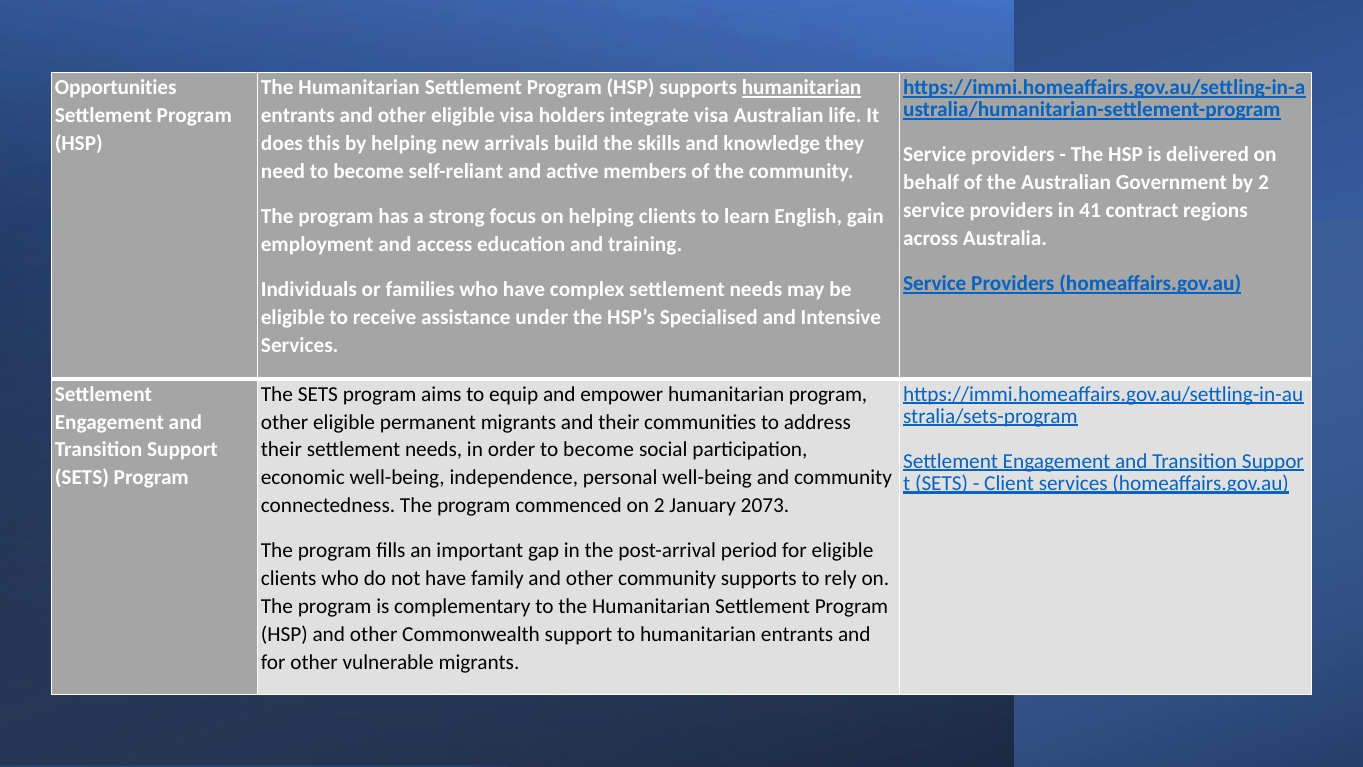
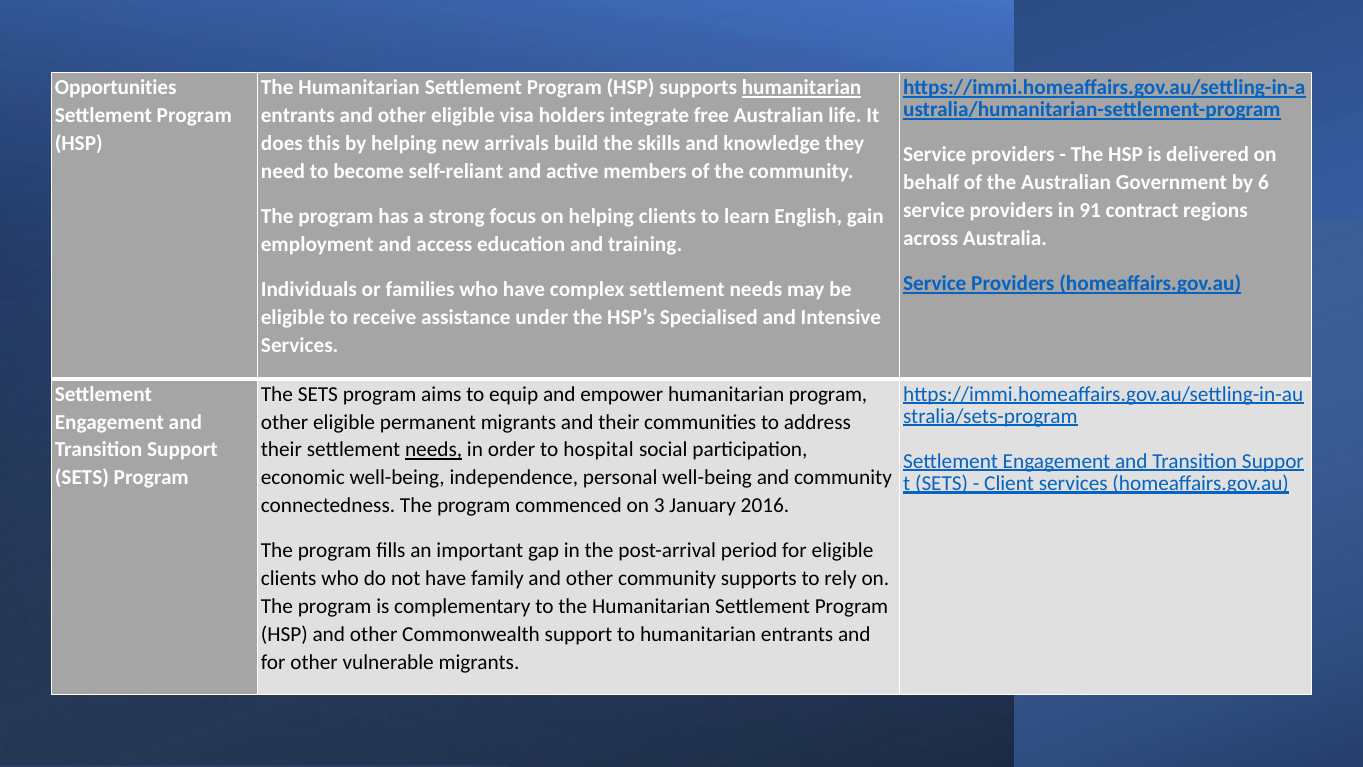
integrate visa: visa -> free (712, 116)
by 2: 2 -> 6 (1263, 183)
41: 41 -> 91 (1090, 211)
needs underline: none -> present (434, 450)
order to become: become -> hospital (599, 450)
on 2: 2 -> 3 (659, 506)
2073: 2073 -> 2016 (765, 506)
